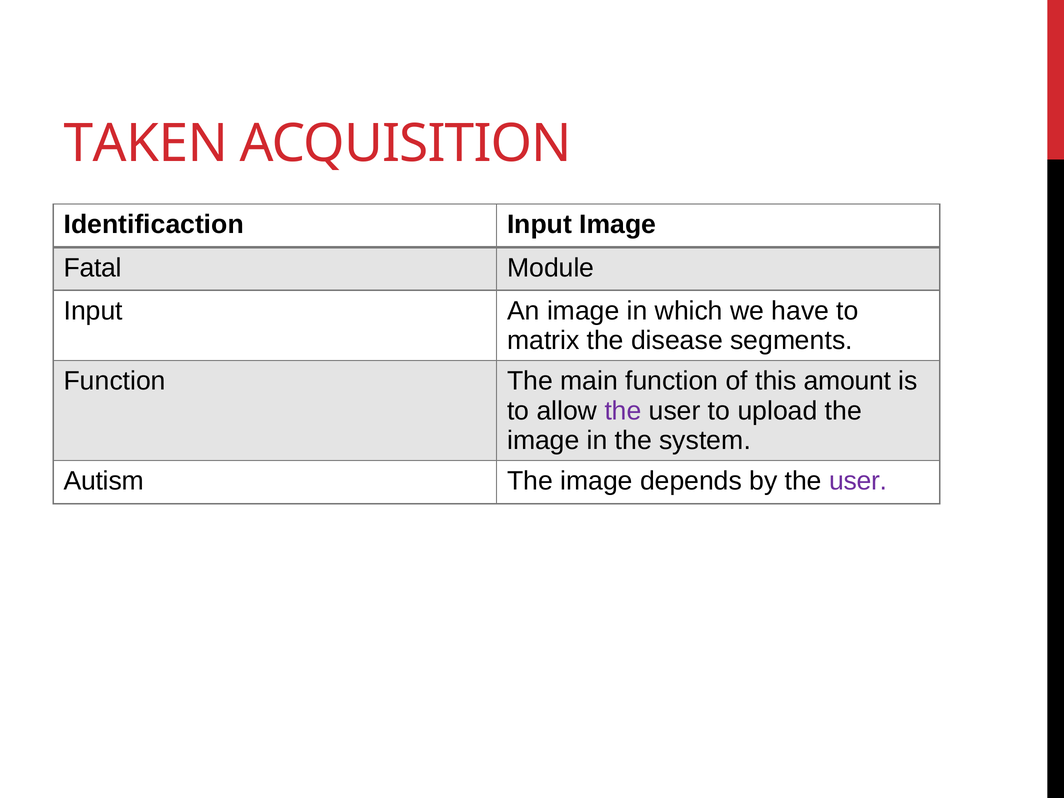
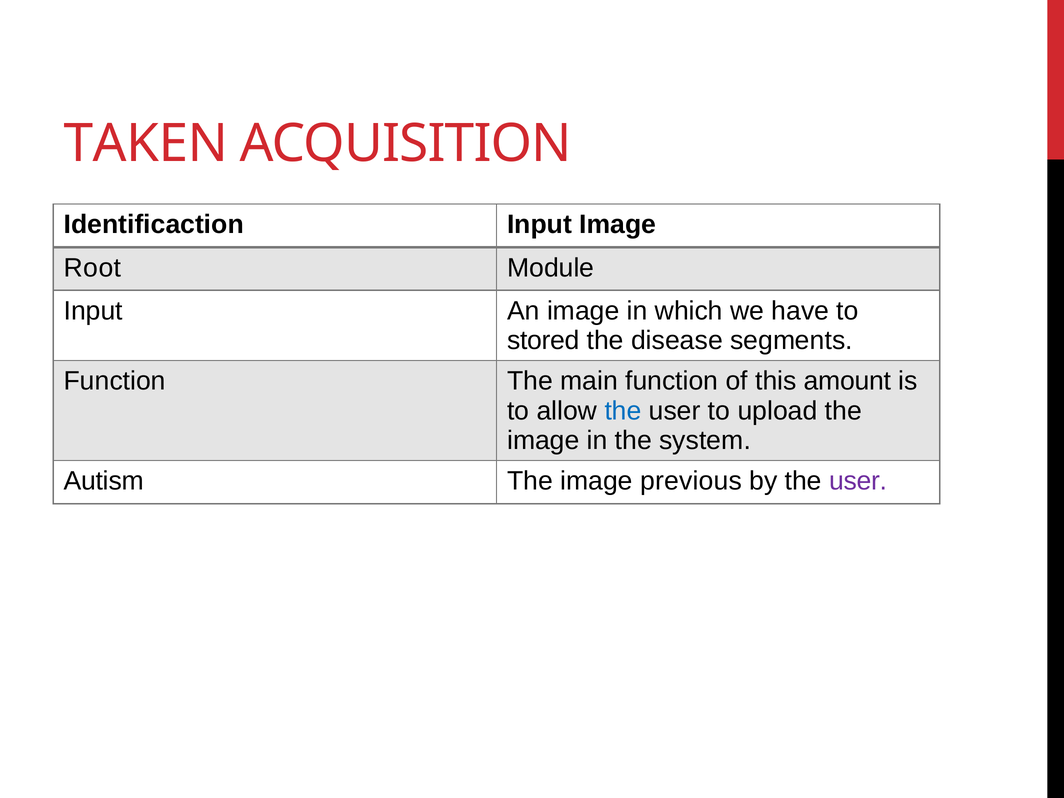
Fatal: Fatal -> Root (92, 268)
matrix: matrix -> stored (543, 341)
the colour: purple -> blue (623, 411)
depends: depends -> previous (691, 481)
